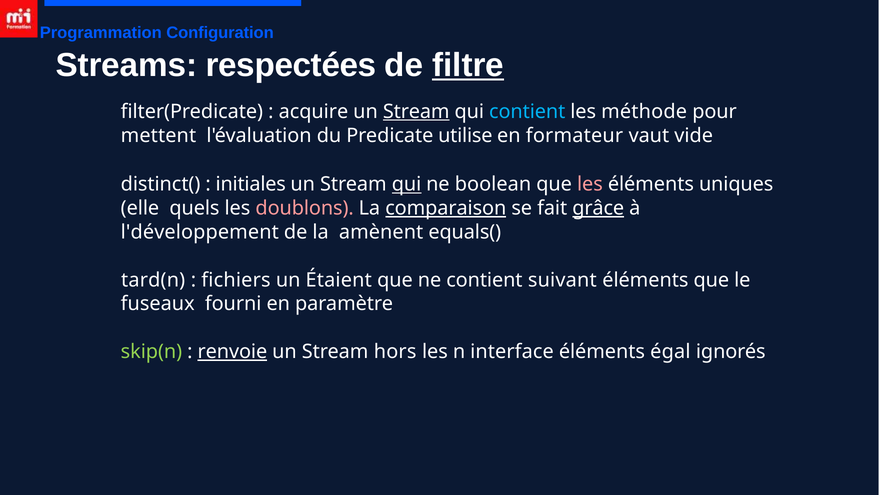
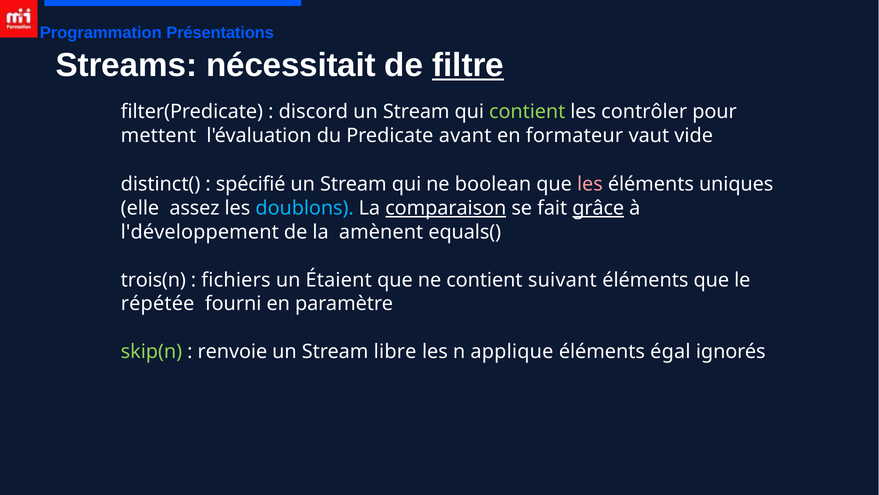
Configuration: Configuration -> Présentations (220, 33)
respectées: respectées -> nécessitait (291, 65)
acquire: acquire -> discord (313, 111)
Stream underline: present -> none (416, 111)
contient colour: light blue -> light green (527, 111)
méthode: méthode -> contrôler (644, 111)
utilise: utilise -> avant (465, 135)
initiales: initiales -> spécifié (251, 184)
qui underline: present -> none (407, 184)
quels: quels -> assez (194, 208)
doublons colour: pink -> light blue (305, 208)
tard(n: tard(n -> trois(n (153, 280)
fuseaux: fuseaux -> répétée (158, 304)
renvoie underline: present -> none (232, 351)
hors: hors -> libre (395, 351)
interface: interface -> applique (512, 351)
